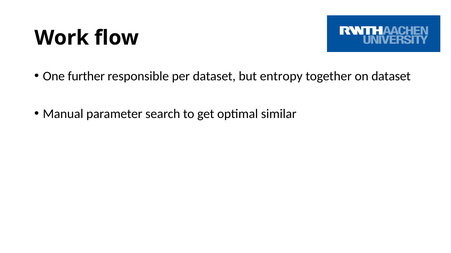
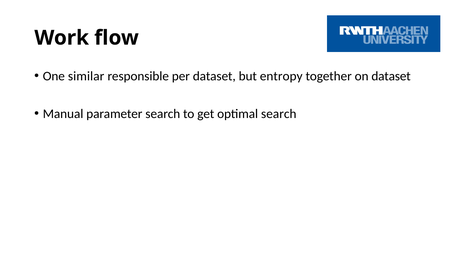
further: further -> similar (86, 76)
optimal similar: similar -> search (279, 114)
